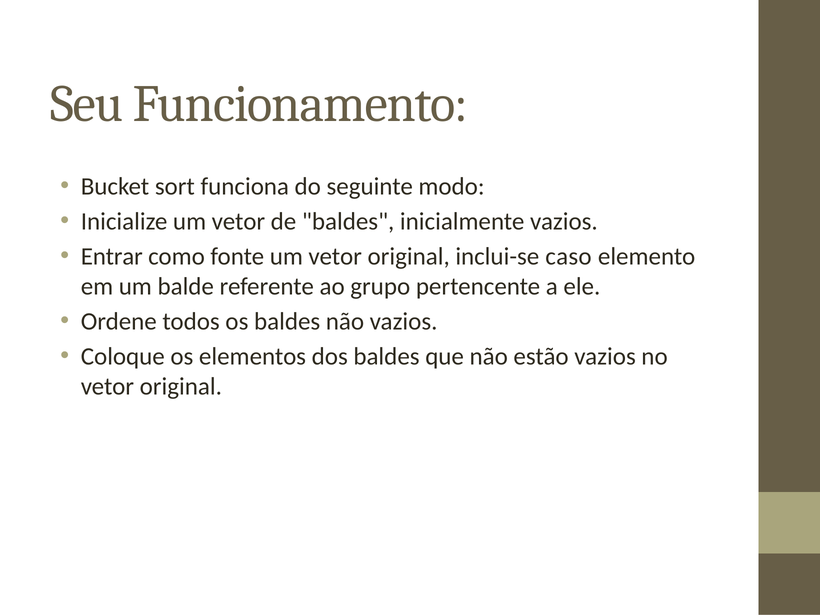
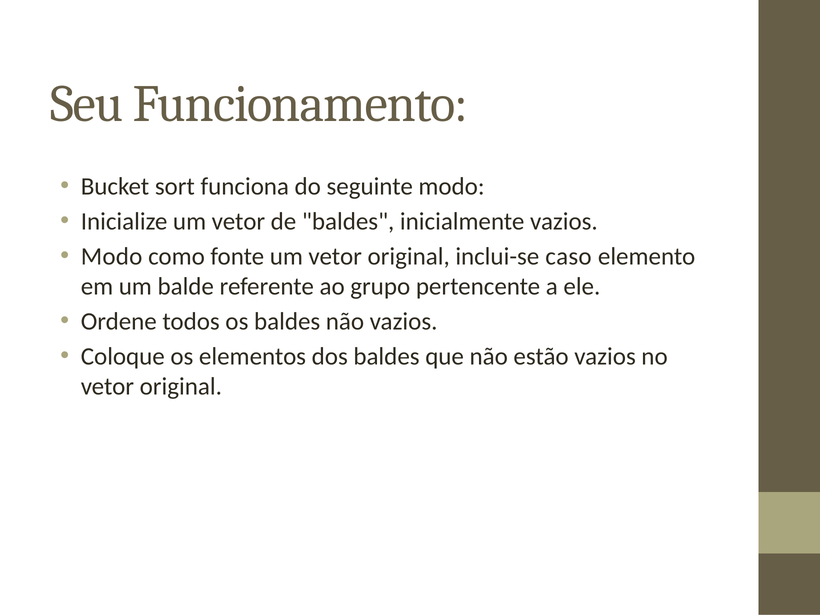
Entrar: Entrar -> Modo (112, 256)
